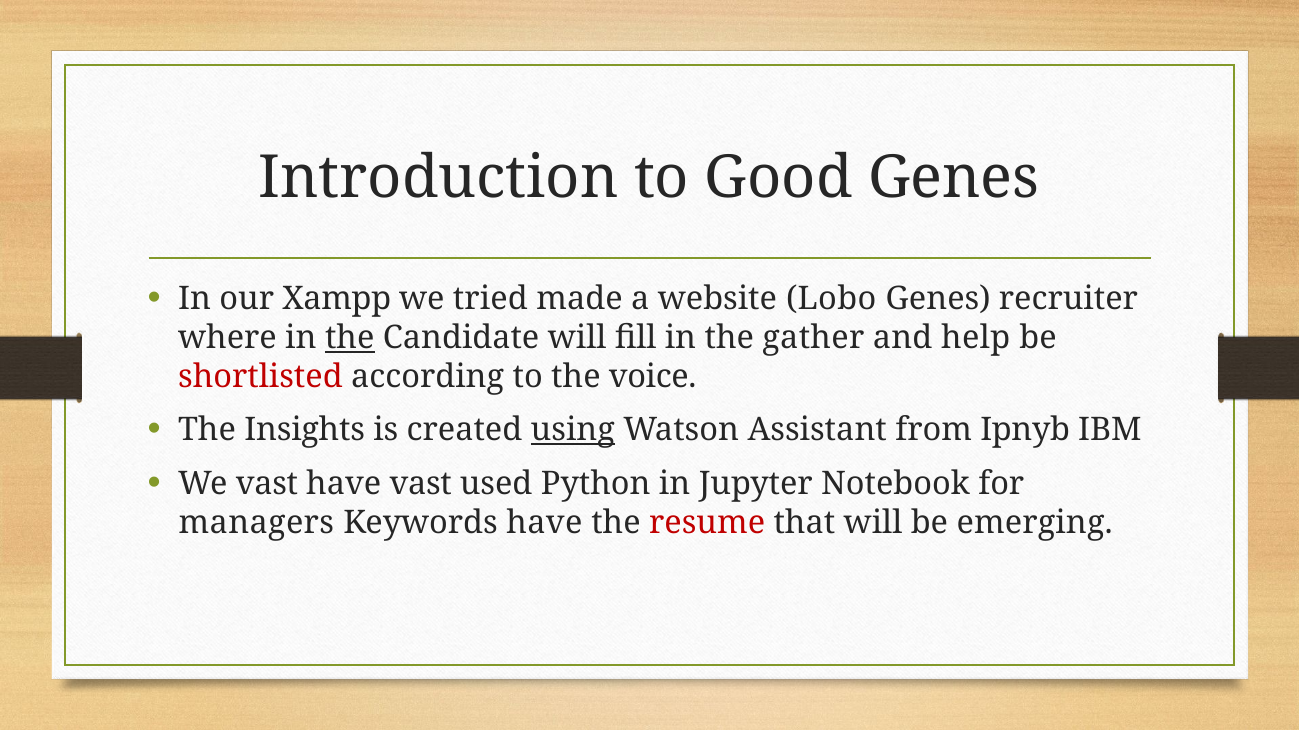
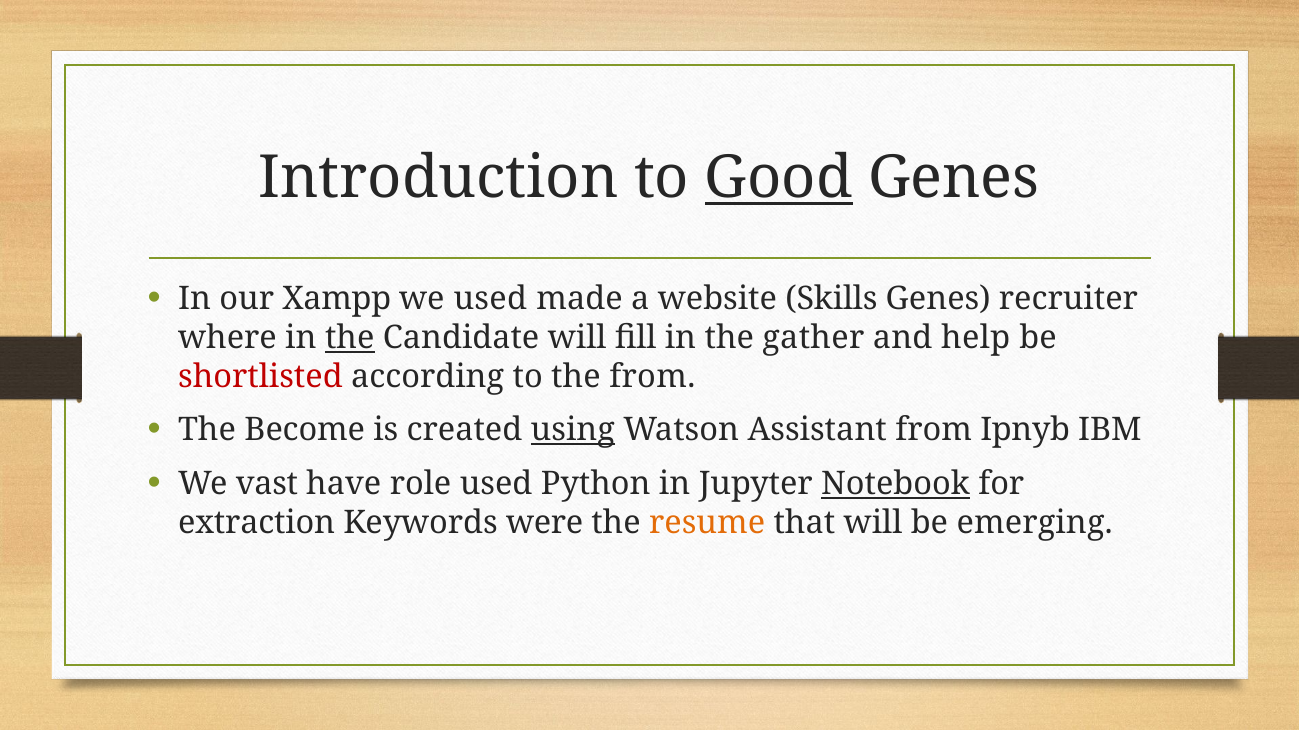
Good underline: none -> present (779, 178)
we tried: tried -> used (490, 299)
Lobo: Lobo -> Skills (831, 299)
the voice: voice -> from (652, 377)
Insights: Insights -> Become (305, 431)
have vast: vast -> role (421, 484)
Notebook underline: none -> present (896, 484)
managers: managers -> extraction (257, 523)
Keywords have: have -> were (545, 523)
resume colour: red -> orange (707, 523)
